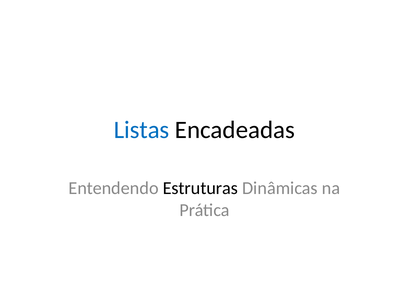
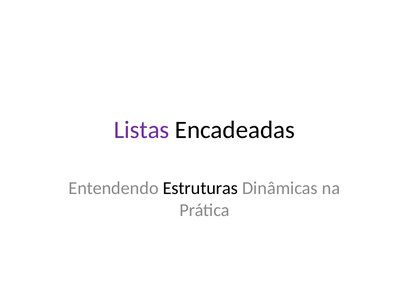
Listas colour: blue -> purple (142, 130)
